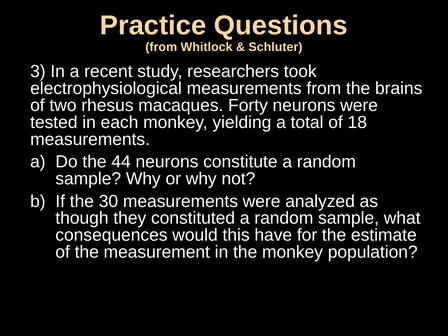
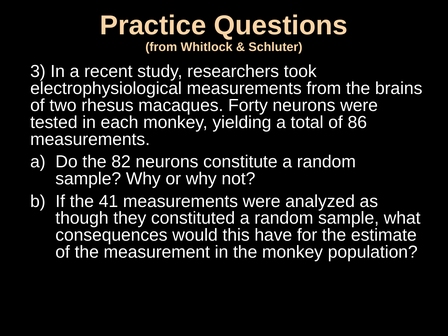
18: 18 -> 86 (357, 122)
44: 44 -> 82 (121, 162)
30: 30 -> 41 (108, 201)
